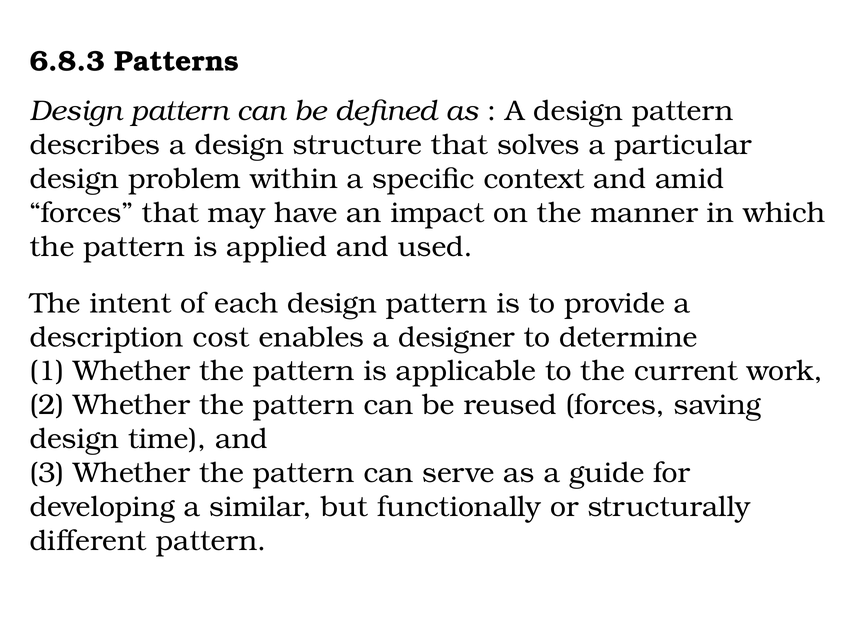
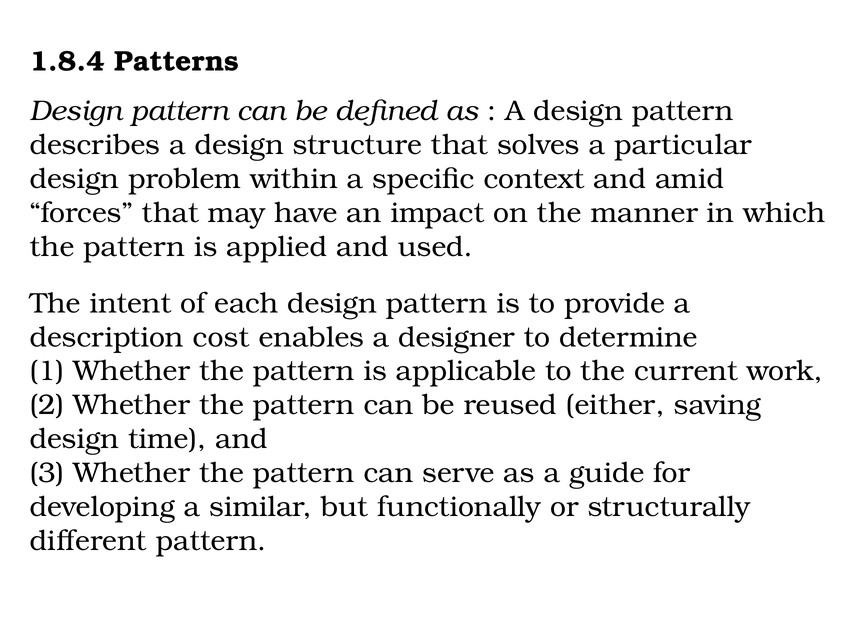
6.8.3: 6.8.3 -> 1.8.4 (67, 62)
reused forces: forces -> either (615, 405)
